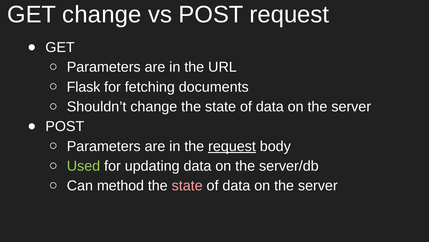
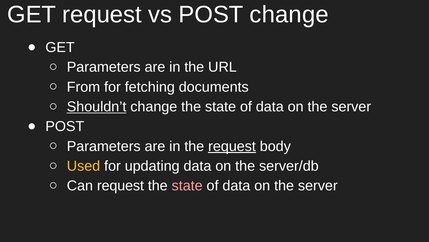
GET change: change -> request (102, 14)
POST request: request -> change (289, 14)
Flask: Flask -> From (83, 87)
Shouldn’t underline: none -> present (97, 106)
Used colour: light green -> yellow (83, 166)
Can method: method -> request (120, 185)
